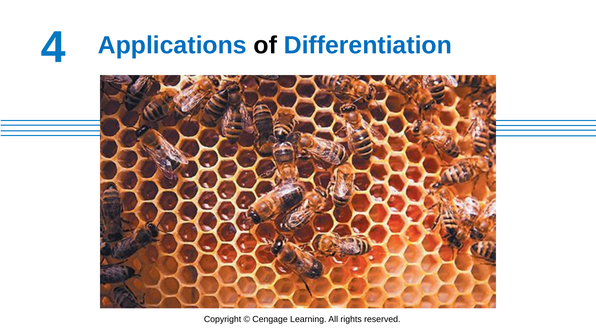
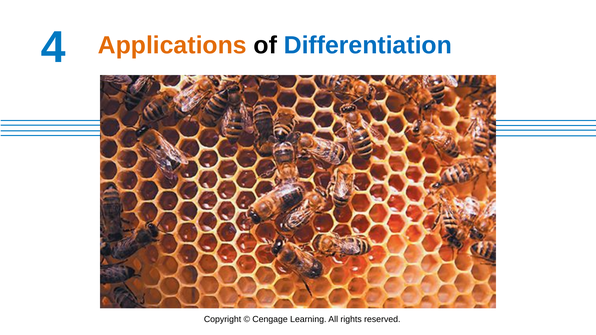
Applications colour: blue -> orange (172, 45)
